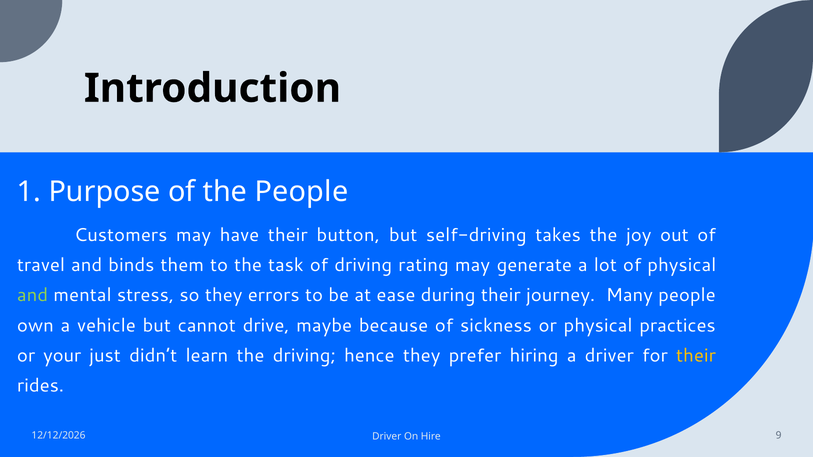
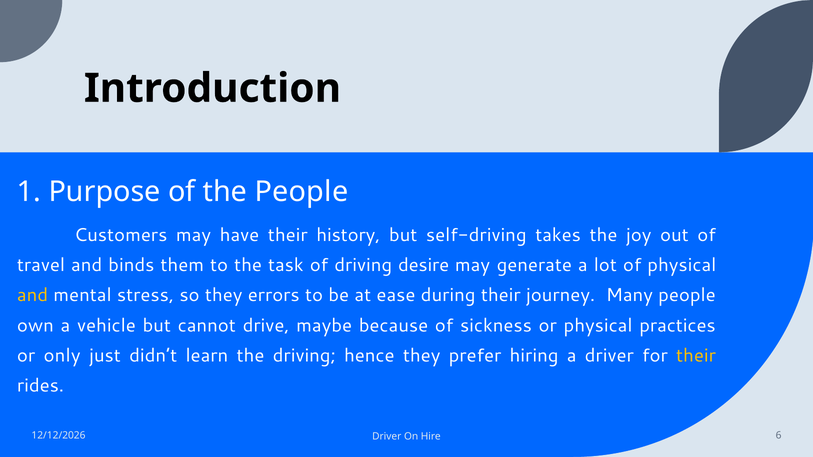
button: button -> history (348, 235)
rating: rating -> desire (424, 265)
and colour: light green -> yellow (33, 295)
your: your -> only (62, 356)
9: 9 -> 6 (779, 436)
